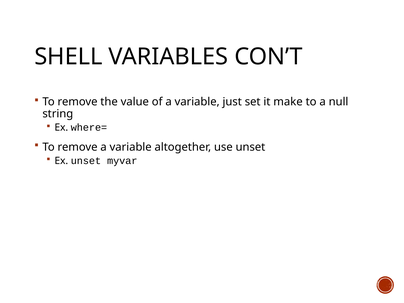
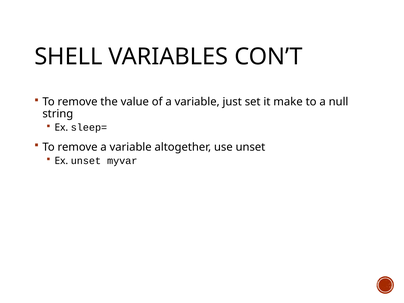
where=: where= -> sleep= (89, 128)
